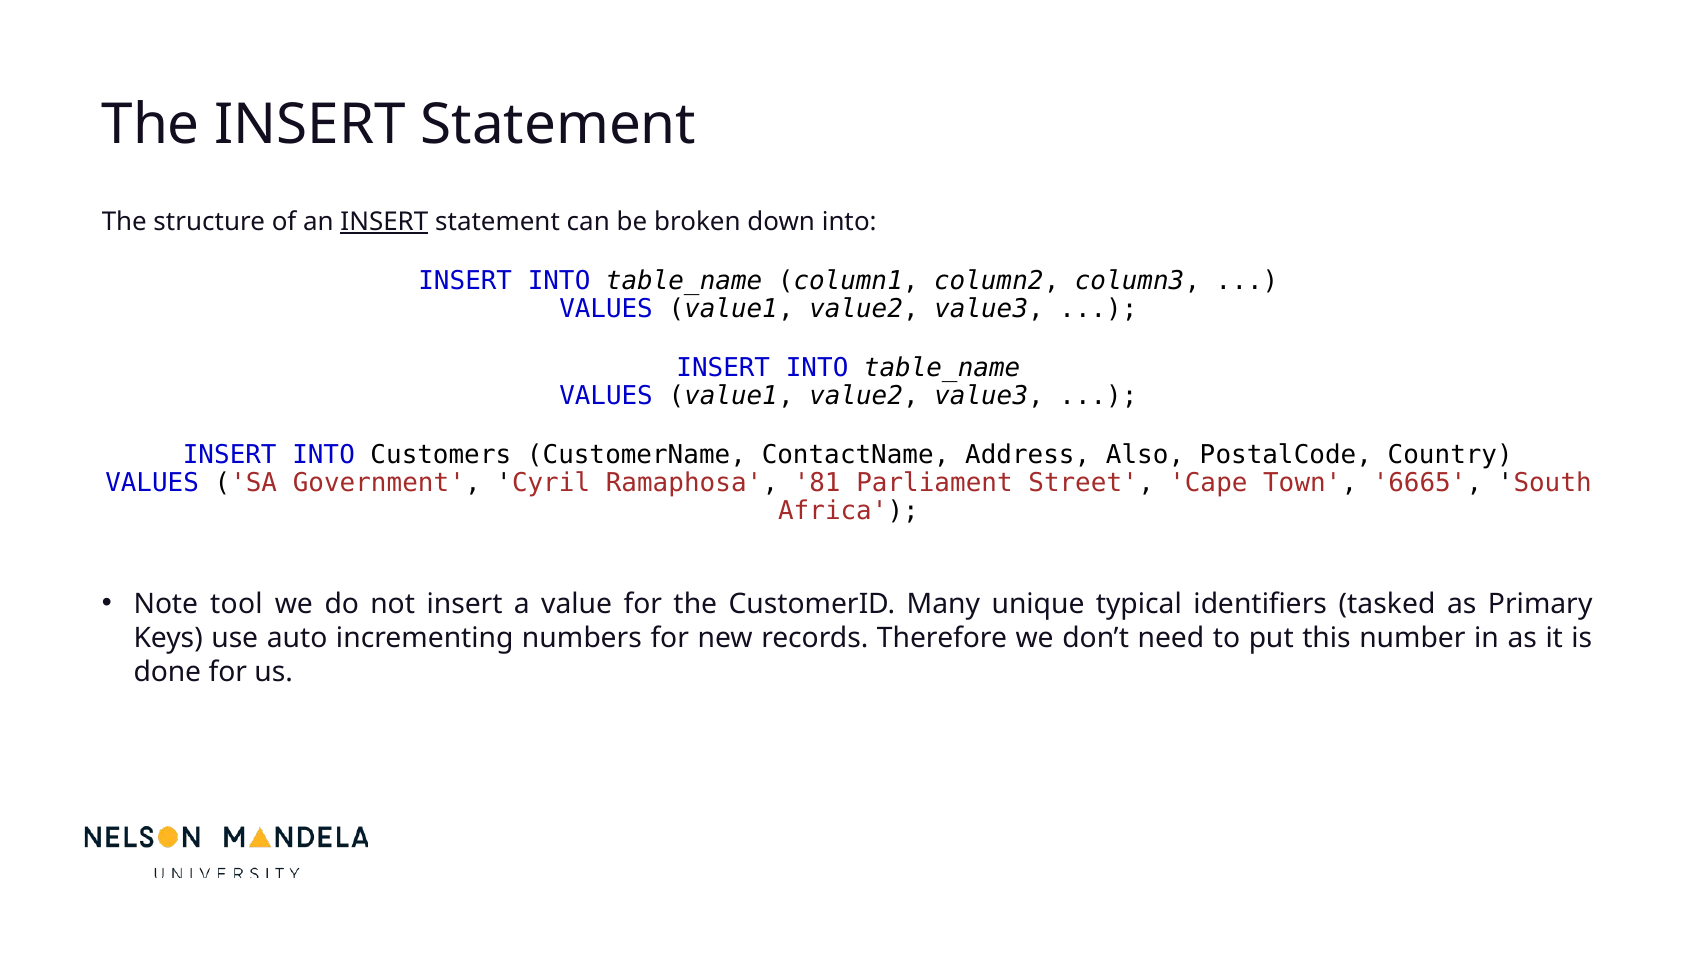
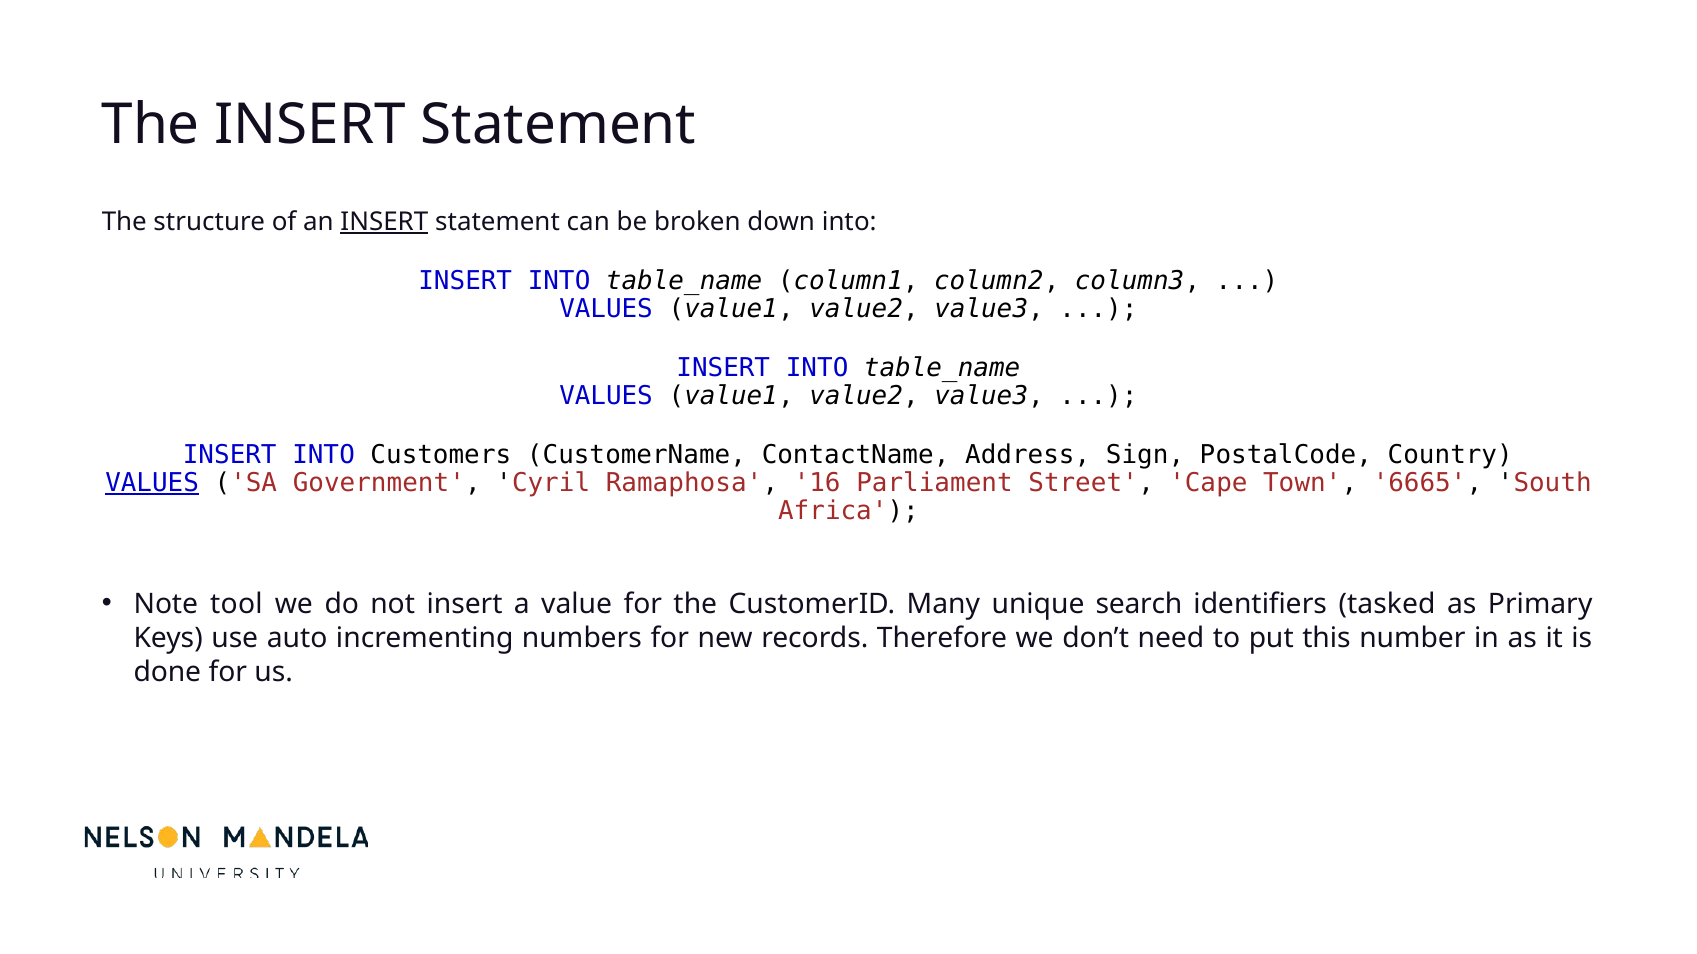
Also: Also -> Sign (1145, 455)
VALUES underline: none -> present (152, 483)
81: 81 -> 16 (817, 483)
typical: typical -> search (1139, 604)
